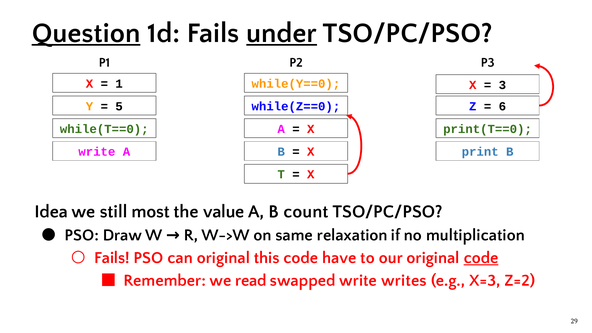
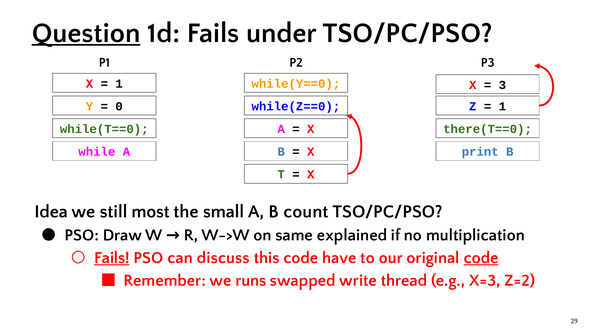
under underline: present -> none (282, 33)
5: 5 -> 0 (119, 106)
6: 6 -> 1 (502, 106)
print(T==0: print(T==0 -> there(T==0 (488, 129)
write: write -> while (97, 152)
value: value -> small (224, 212)
relaxation: relaxation -> explained (352, 235)
Fails underline: none -> present (112, 258)
can original: original -> discuss (223, 258)
read: read -> runs (251, 281)
writes: writes -> thread (404, 281)
